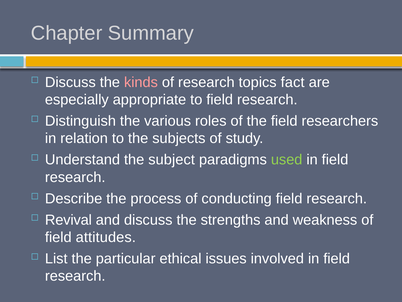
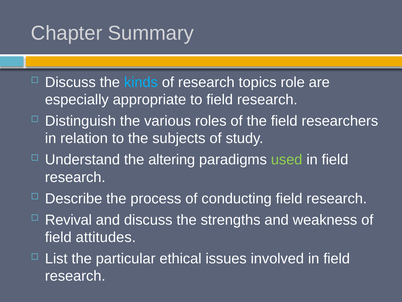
kinds colour: pink -> light blue (141, 82)
fact: fact -> role (293, 82)
subject: subject -> altering (172, 160)
